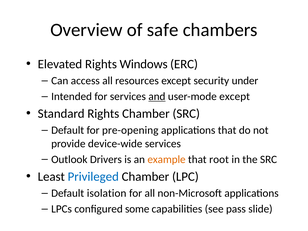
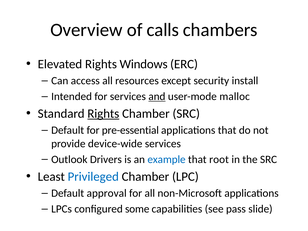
safe: safe -> calls (163, 30)
under: under -> install (245, 81)
user-mode except: except -> malloc (235, 96)
Rights underline: none -> present (103, 114)
pre-opening: pre-opening -> pre-essential (130, 130)
example colour: orange -> blue (167, 159)
isolation: isolation -> approval (107, 193)
